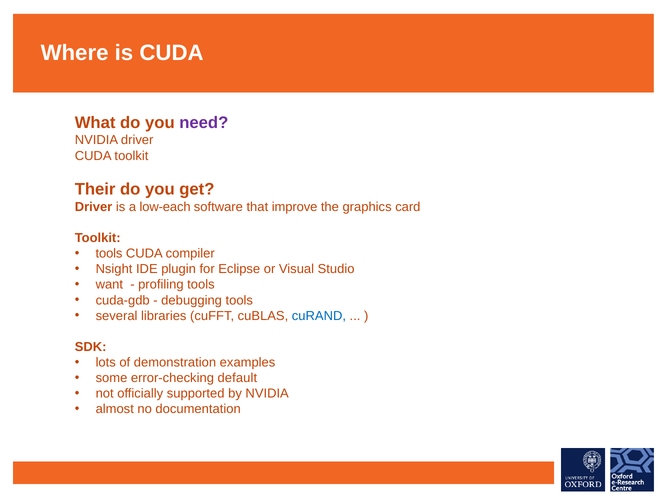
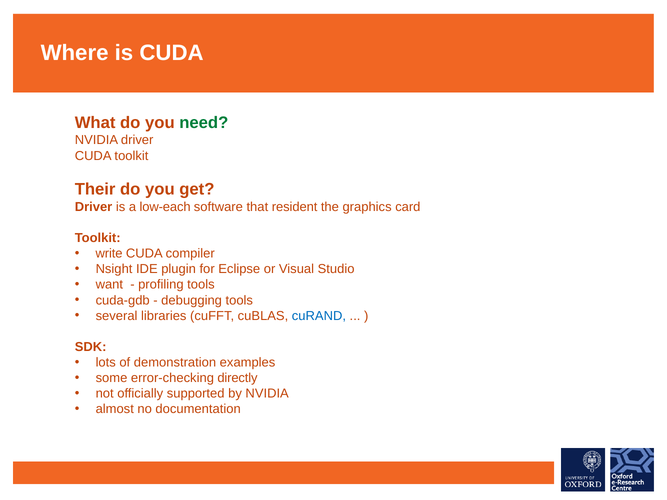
need colour: purple -> green (204, 123)
improve: improve -> resident (295, 207)
tools: tools -> write (109, 254)
default: default -> directly (237, 378)
